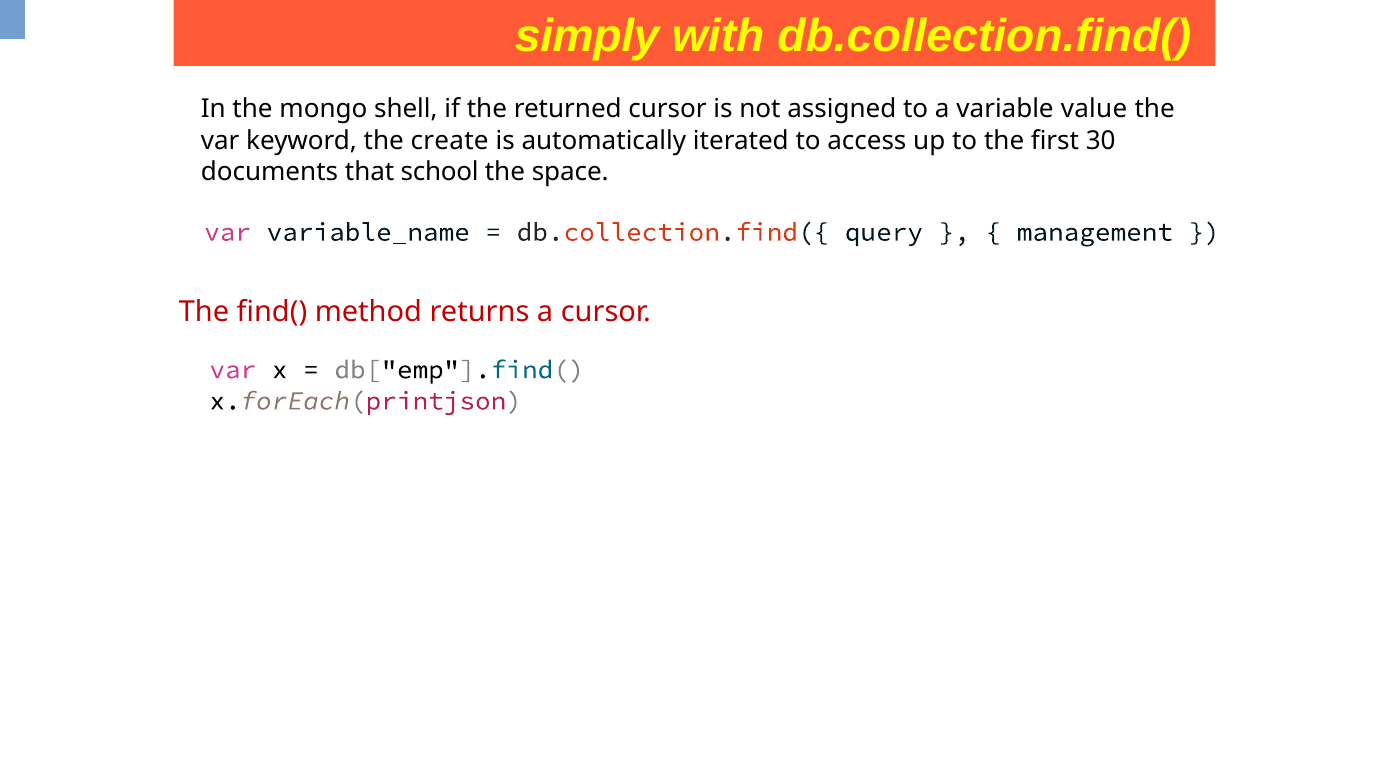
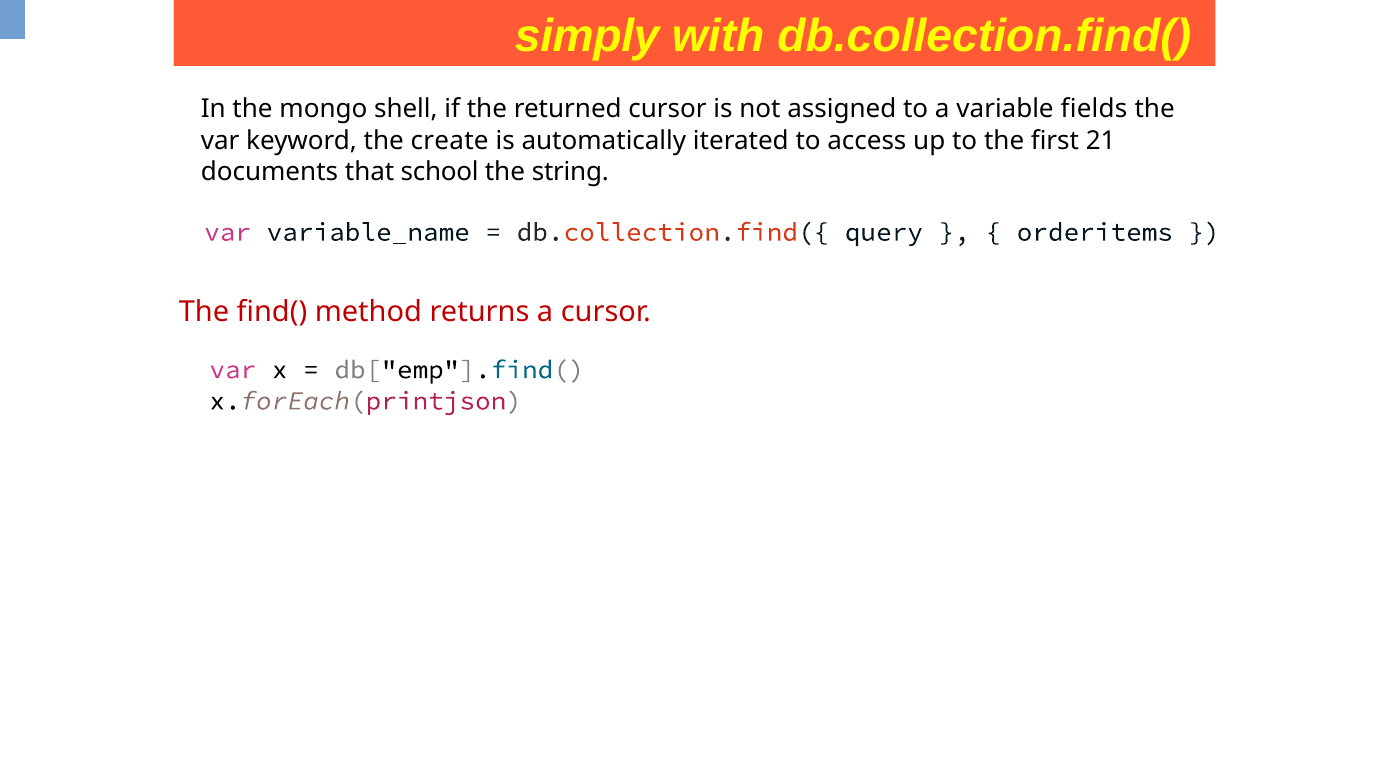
value: value -> fields (1094, 109)
30: 30 -> 21 (1101, 141)
space: space -> string (570, 172)
management: management -> orderitems (1095, 232)
